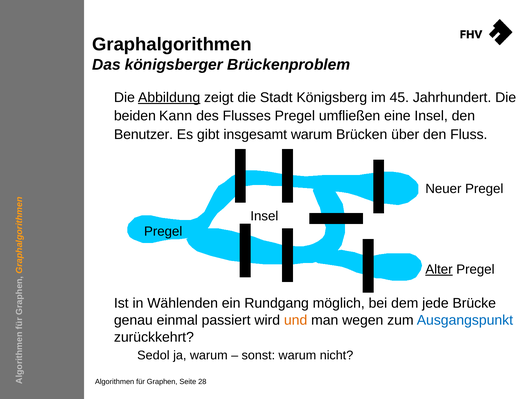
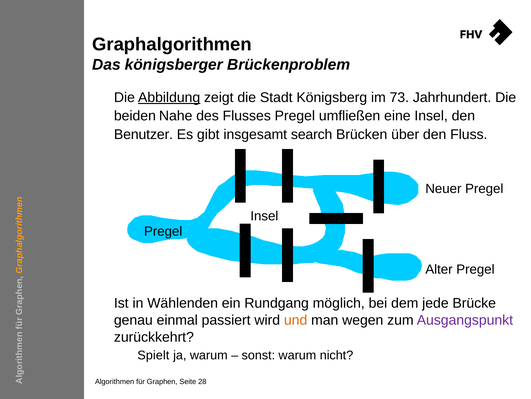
45: 45 -> 73 (399, 97)
Kann: Kann -> Nahe (176, 116)
insgesamt warum: warum -> search (312, 134)
Alter underline: present -> none (439, 269)
Ausgangspunkt colour: blue -> purple (465, 320)
Sedol: Sedol -> Spielt (153, 355)
